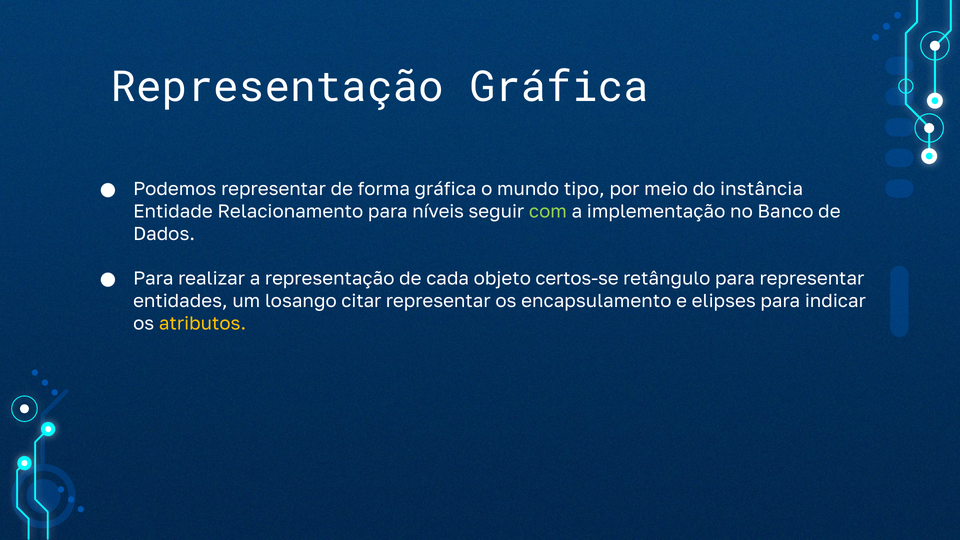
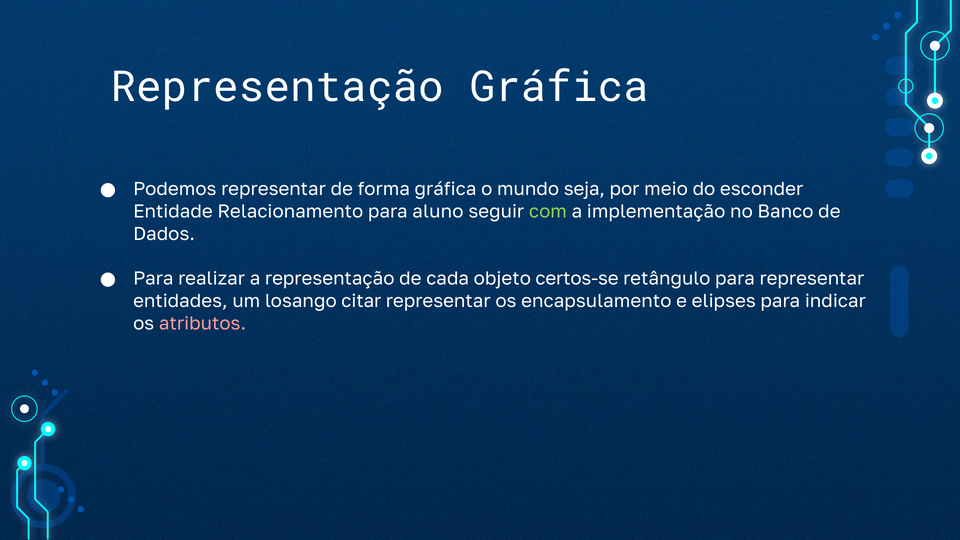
tipo: tipo -> seja (584, 189)
instância: instância -> esconder (762, 189)
níveis: níveis -> aluno (438, 212)
atributos colour: yellow -> pink (203, 324)
